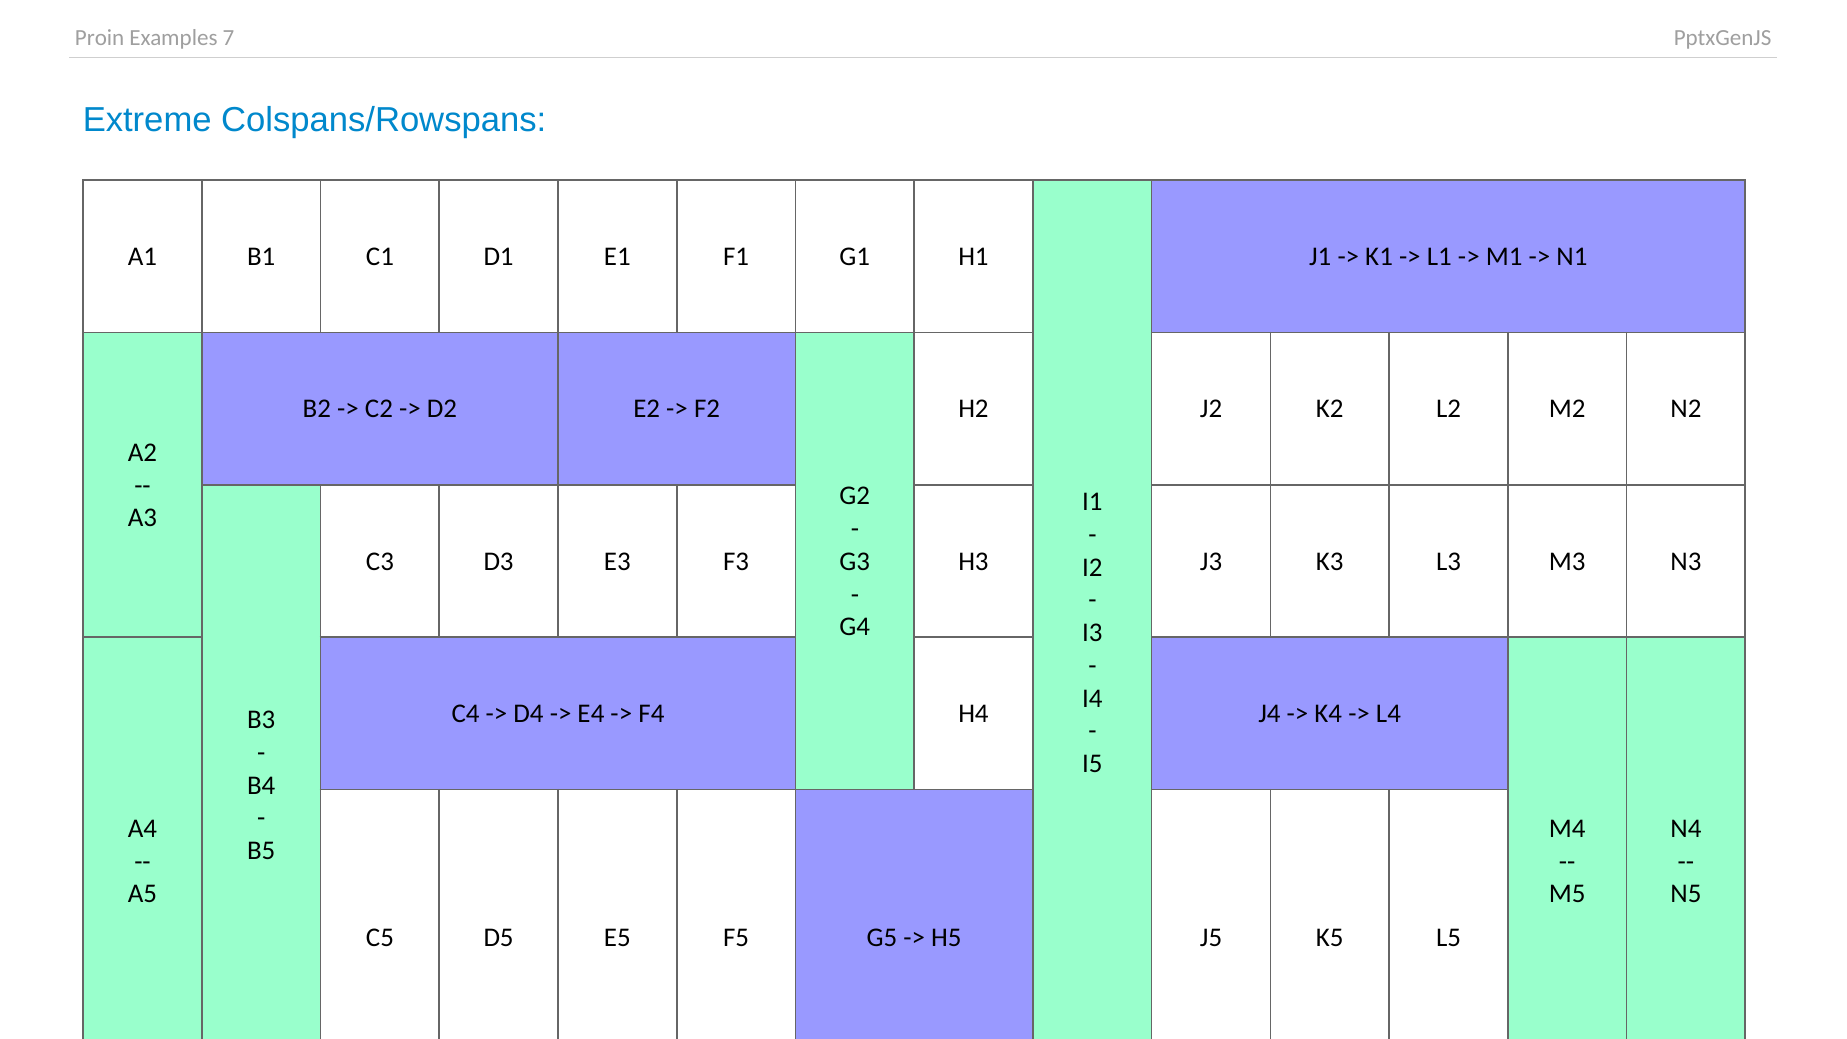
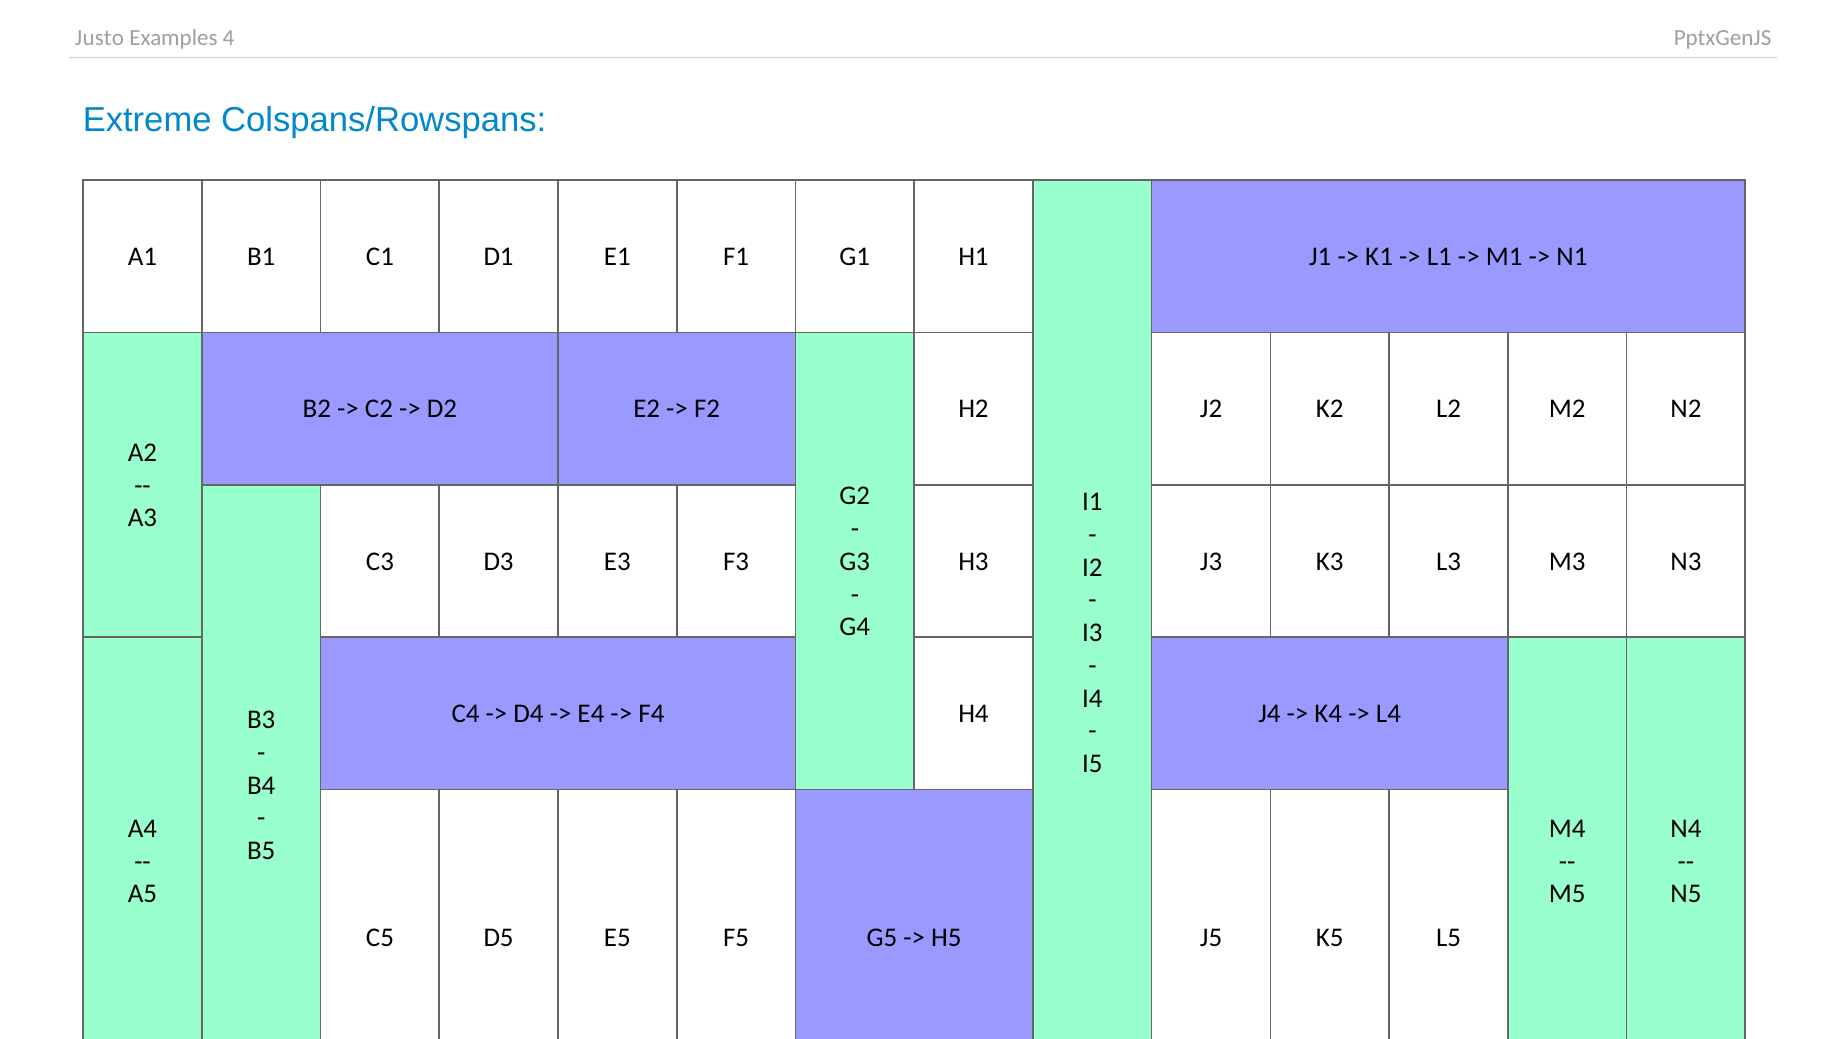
Proin: Proin -> Justo (100, 38)
7: 7 -> 4 (229, 38)
